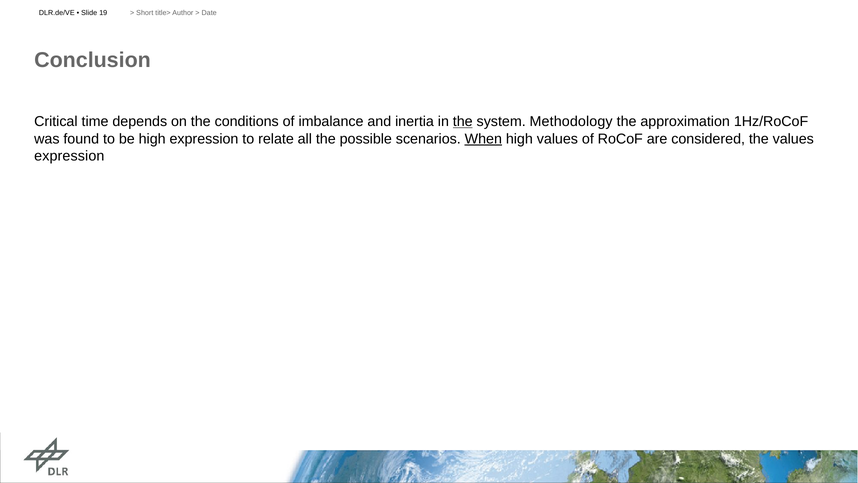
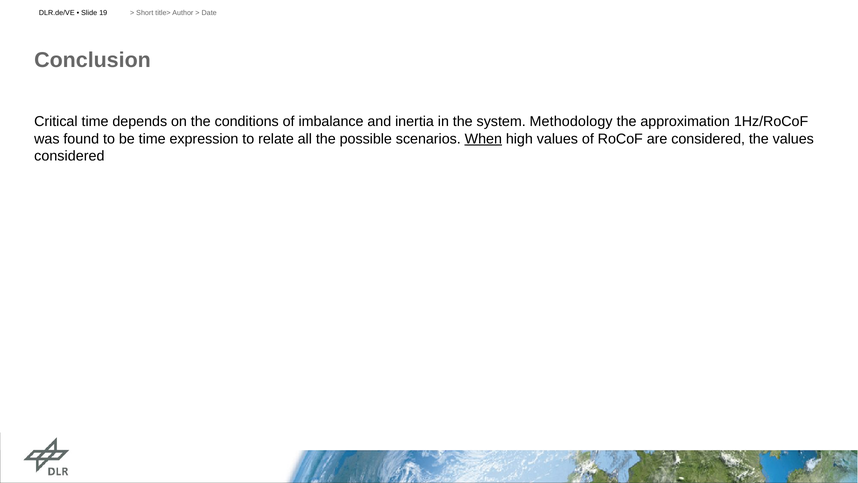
the underline: present -> none (463, 122)
be high: high -> time (152, 139)
expression: expression -> considered (69, 156)
